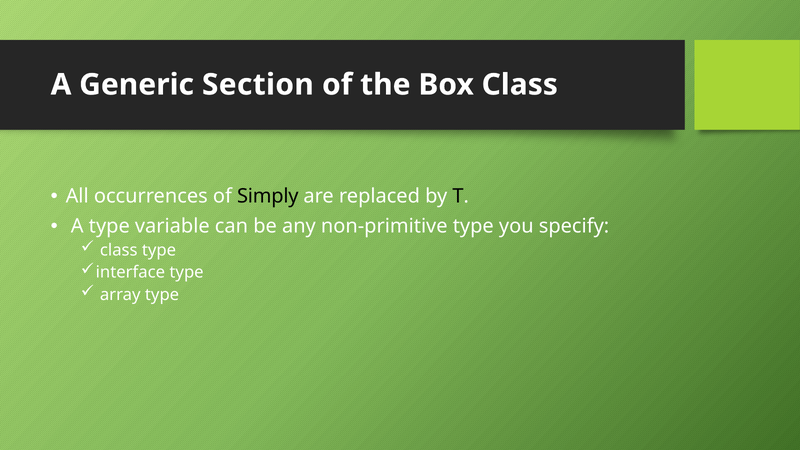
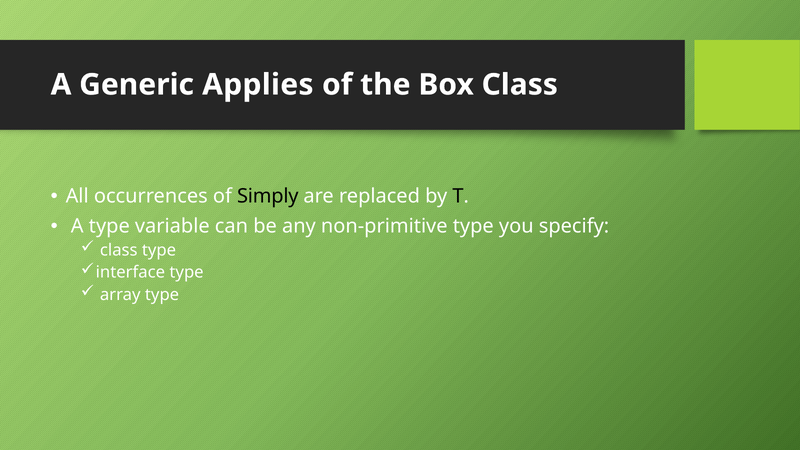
Section: Section -> Applies (258, 85)
